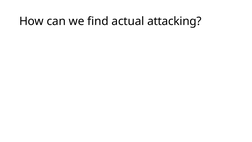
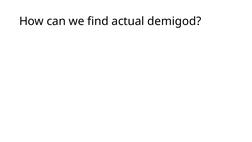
attacking: attacking -> demigod (174, 21)
